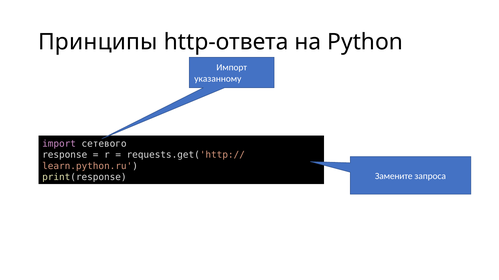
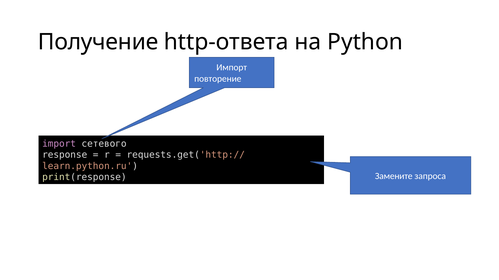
Принципы: Принципы -> Получение (98, 42)
указанному: указанному -> повторение (218, 79)
